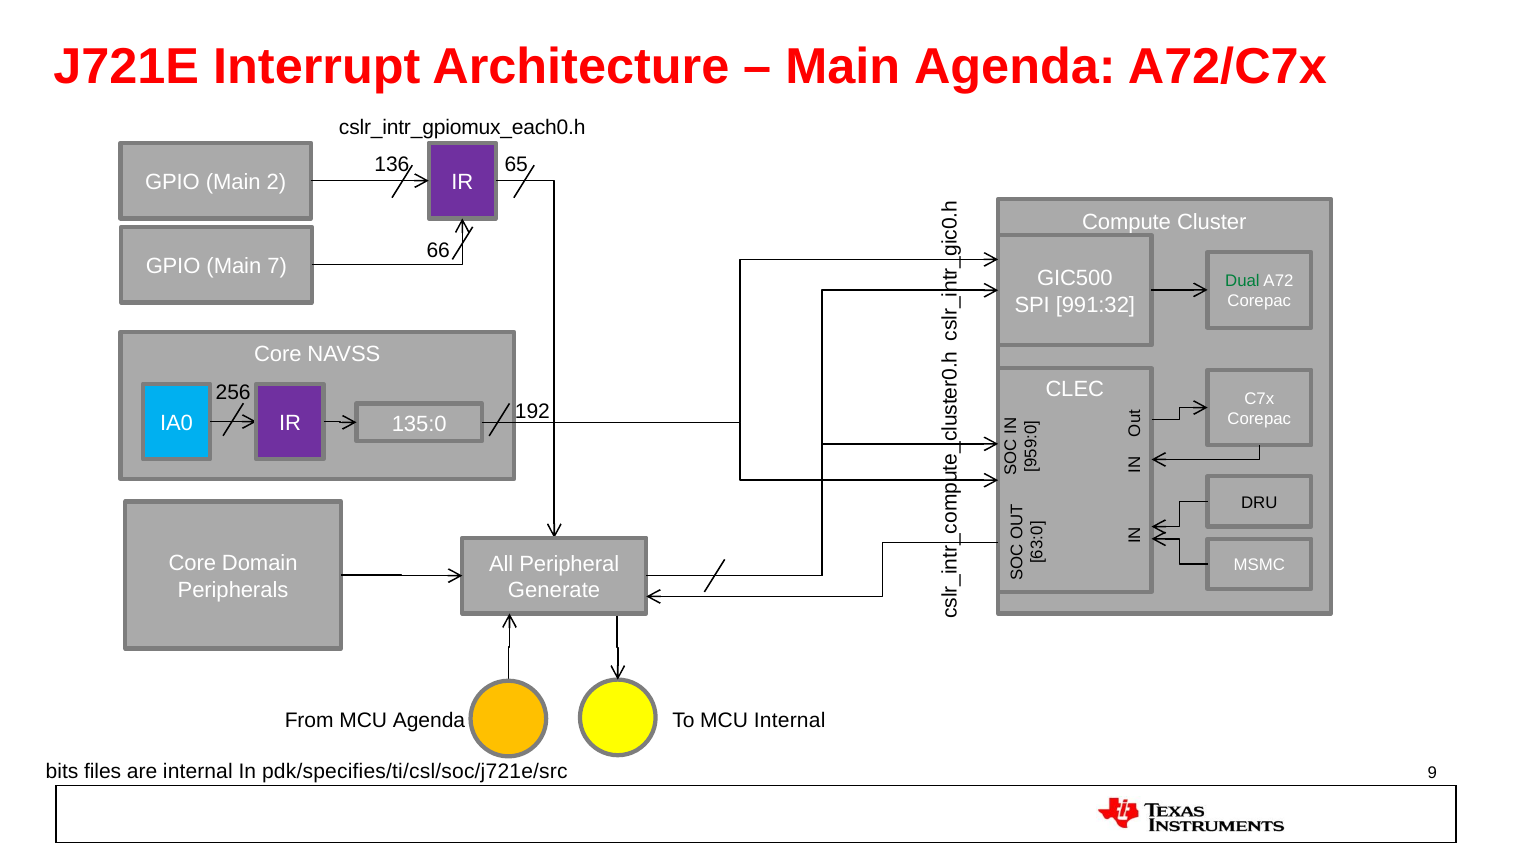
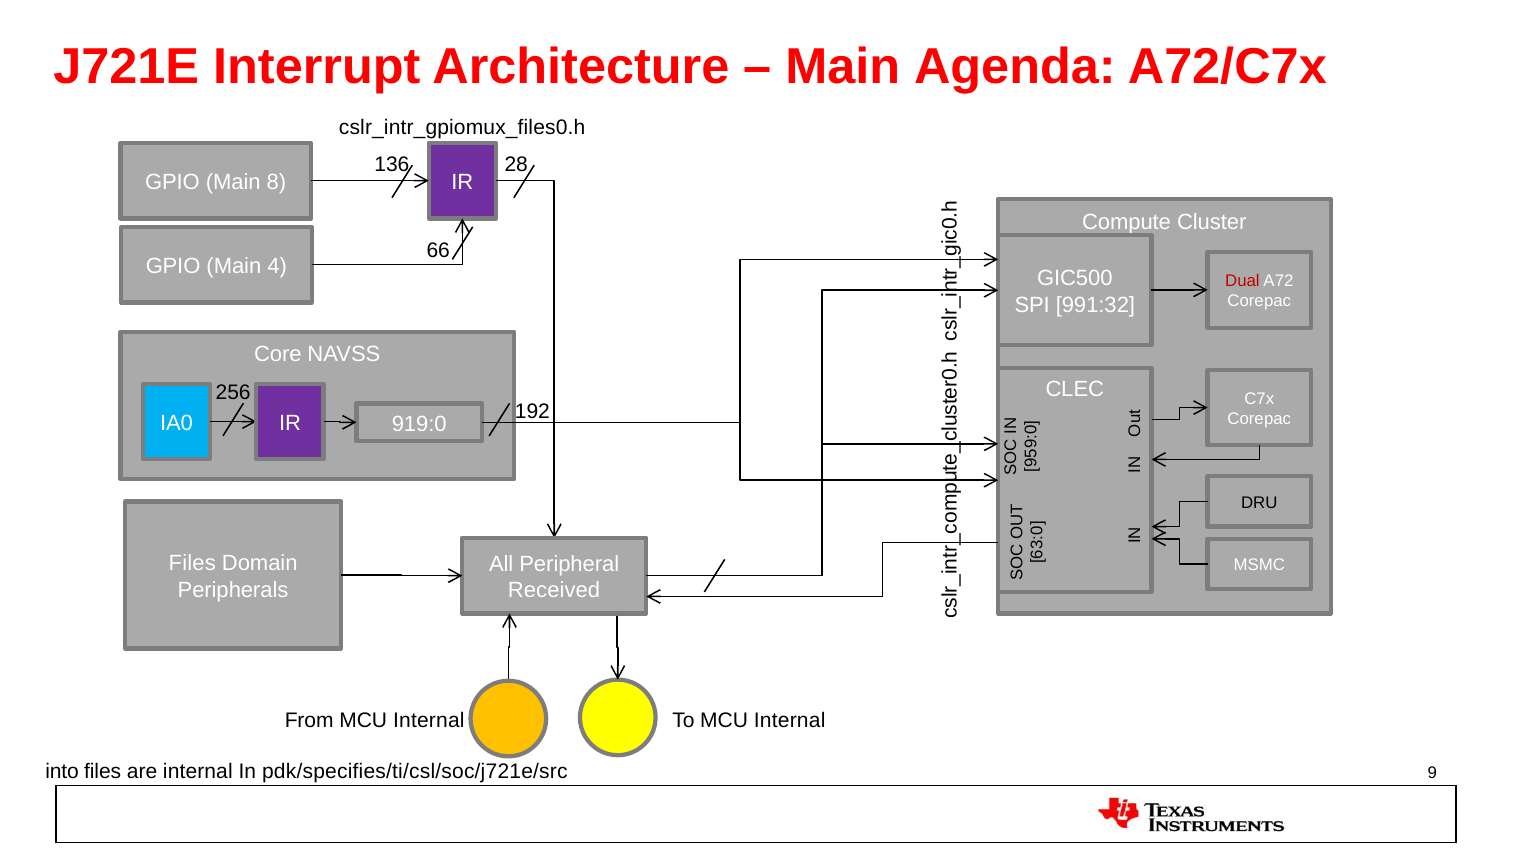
cslr_intr_gpiomux_each0.h: cslr_intr_gpiomux_each0.h -> cslr_intr_gpiomux_files0.h (462, 127)
65: 65 -> 28 (516, 165)
2: 2 -> 8 (276, 182)
7: 7 -> 4 (277, 266)
Dual colour: green -> red (1242, 281)
135:0: 135:0 -> 919:0 (419, 424)
Core: Core -> Files (192, 563)
Generate: Generate -> Received (554, 590)
From MCU Agenda: Agenda -> Internal (429, 720)
bits: bits -> into (62, 772)
